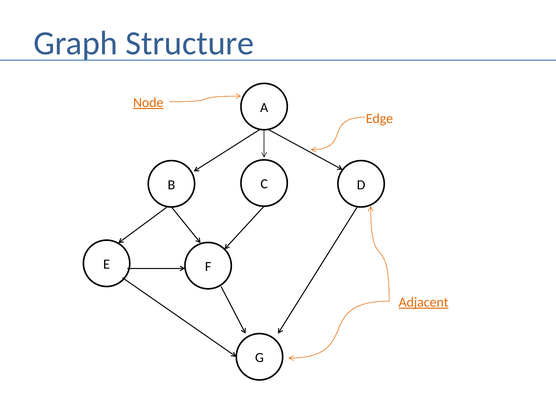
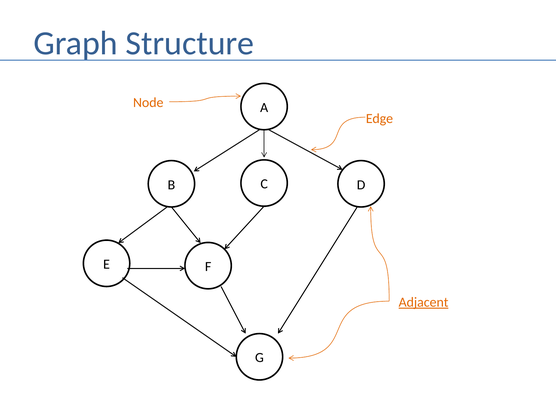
Node underline: present -> none (148, 103)
